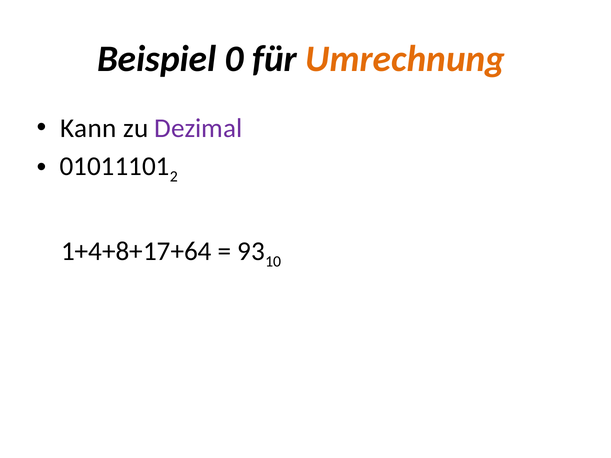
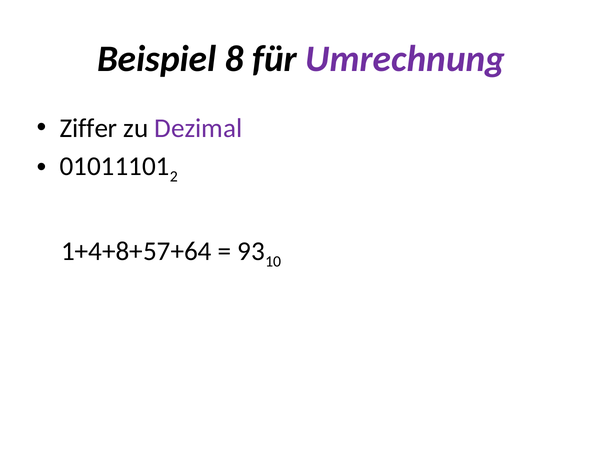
0: 0 -> 8 (234, 59)
Umrechnung colour: orange -> purple (405, 59)
Kann: Kann -> Ziffer (88, 128)
1+4+8+17+64: 1+4+8+17+64 -> 1+4+8+57+64 (136, 251)
